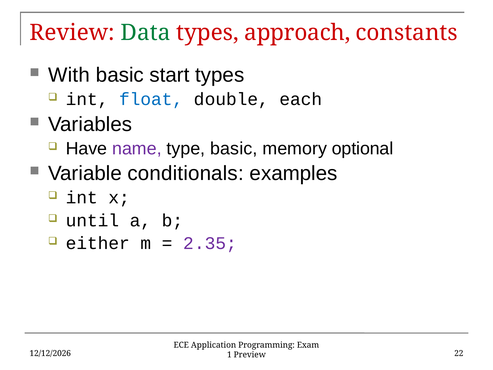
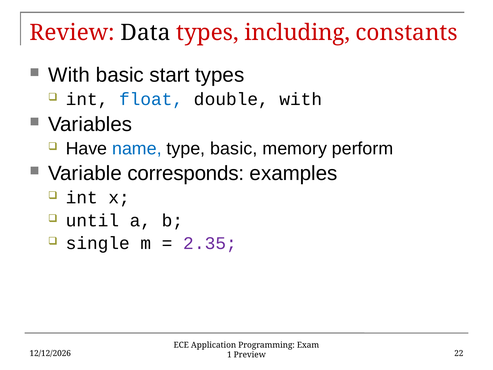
Data colour: green -> black (146, 33)
approach: approach -> including (297, 33)
double each: each -> with (301, 99)
name colour: purple -> blue (137, 148)
optional: optional -> perform (363, 148)
conditionals: conditionals -> corresponds (186, 173)
either: either -> single (98, 243)
